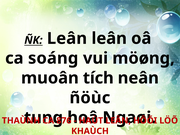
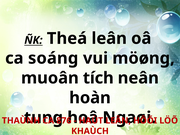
ÑK Leân: Leân -> Theá (67, 38)
ñöùc: ñöùc -> hoàn (90, 98)
